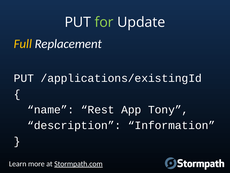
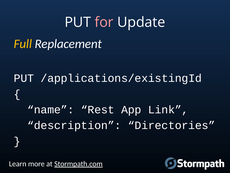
for colour: light green -> pink (104, 22)
Tony: Tony -> Link (168, 109)
Information: Information -> Directories (172, 125)
